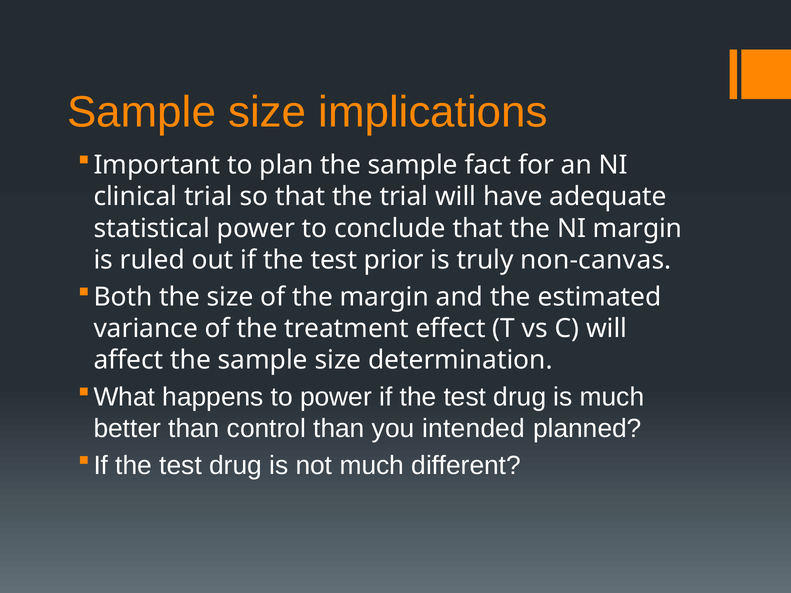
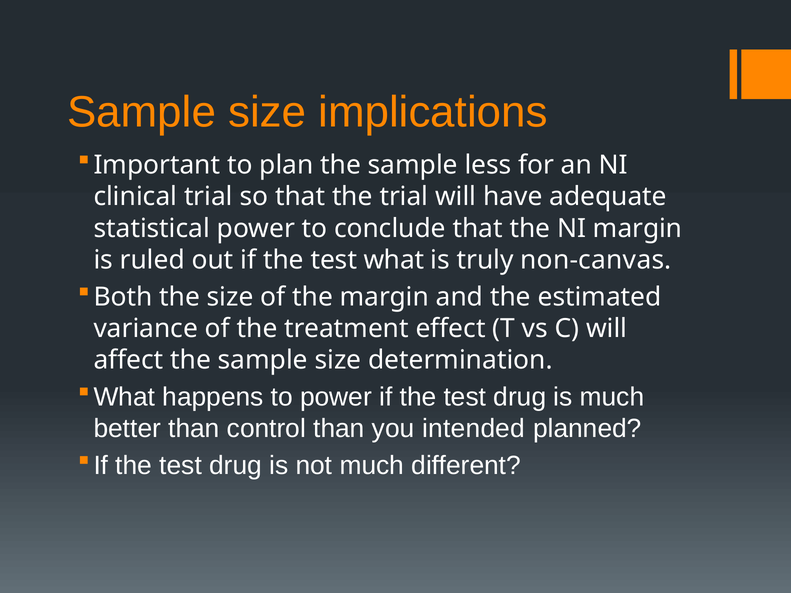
fact: fact -> less (488, 165)
prior: prior -> what (394, 260)
